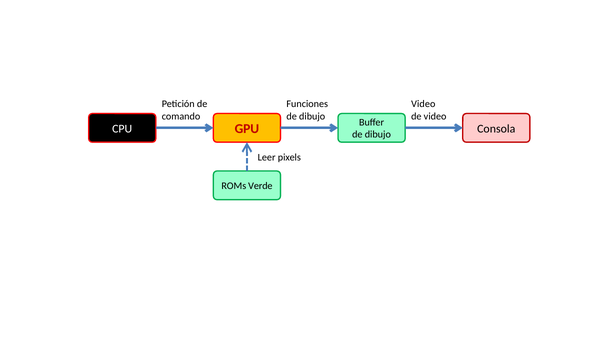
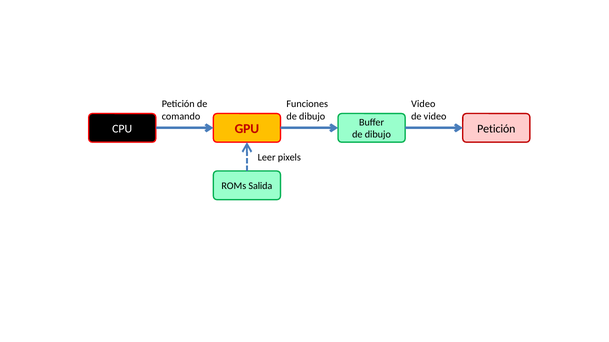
dibujo Consola: Consola -> Petición (496, 129)
Verde: Verde -> Salida (260, 186)
